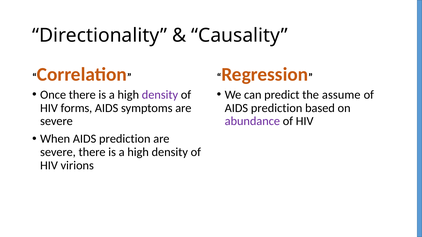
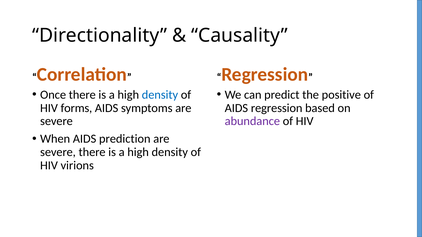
density colour: purple -> blue (160, 95)
assume: assume -> positive (341, 95)
prediction: prediction -> regression (277, 108)
